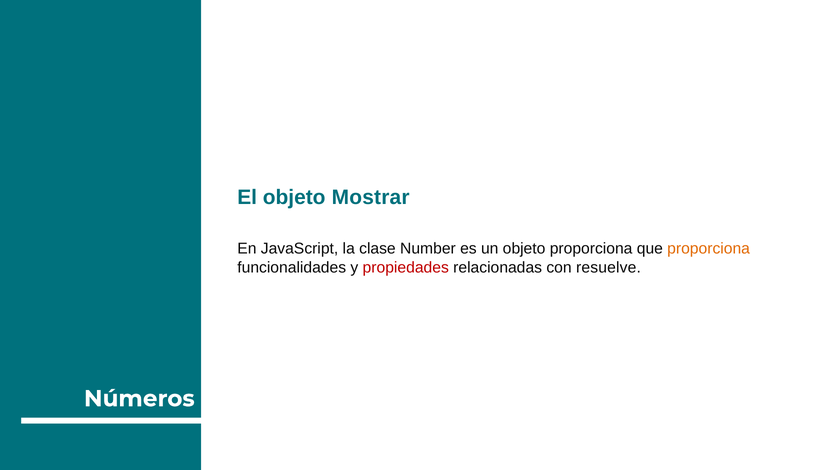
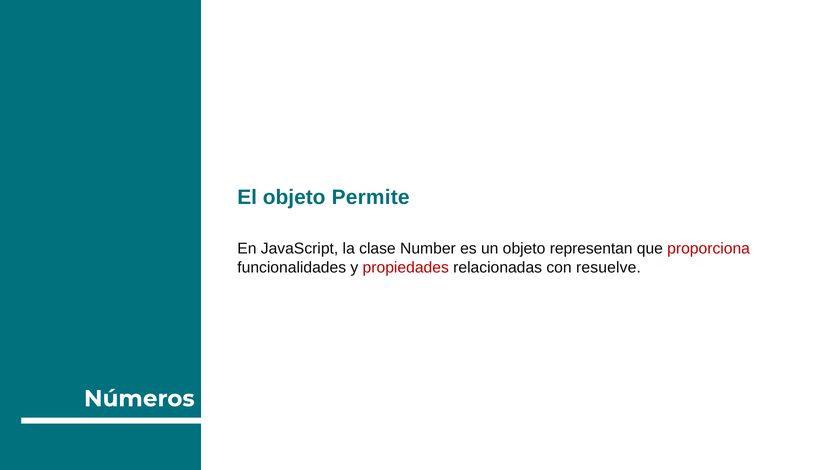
Mostrar: Mostrar -> Permite (371, 197)
objeto proporciona: proporciona -> representan (591, 249)
proporciona colour: orange -> red (709, 249)
